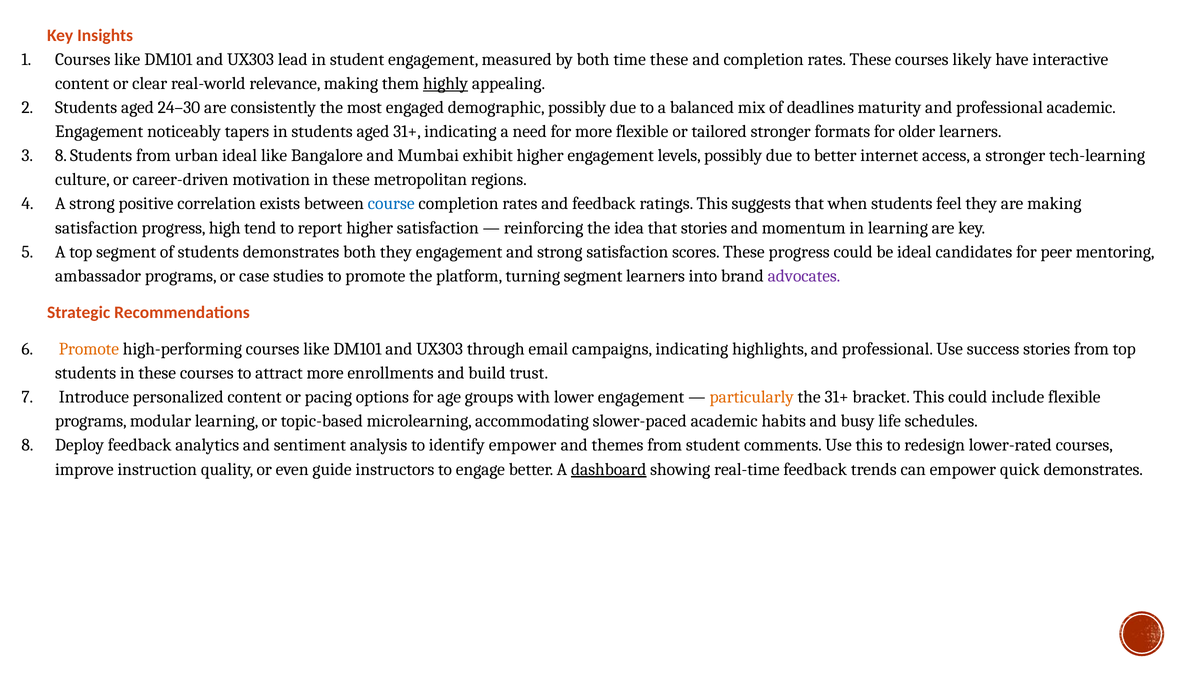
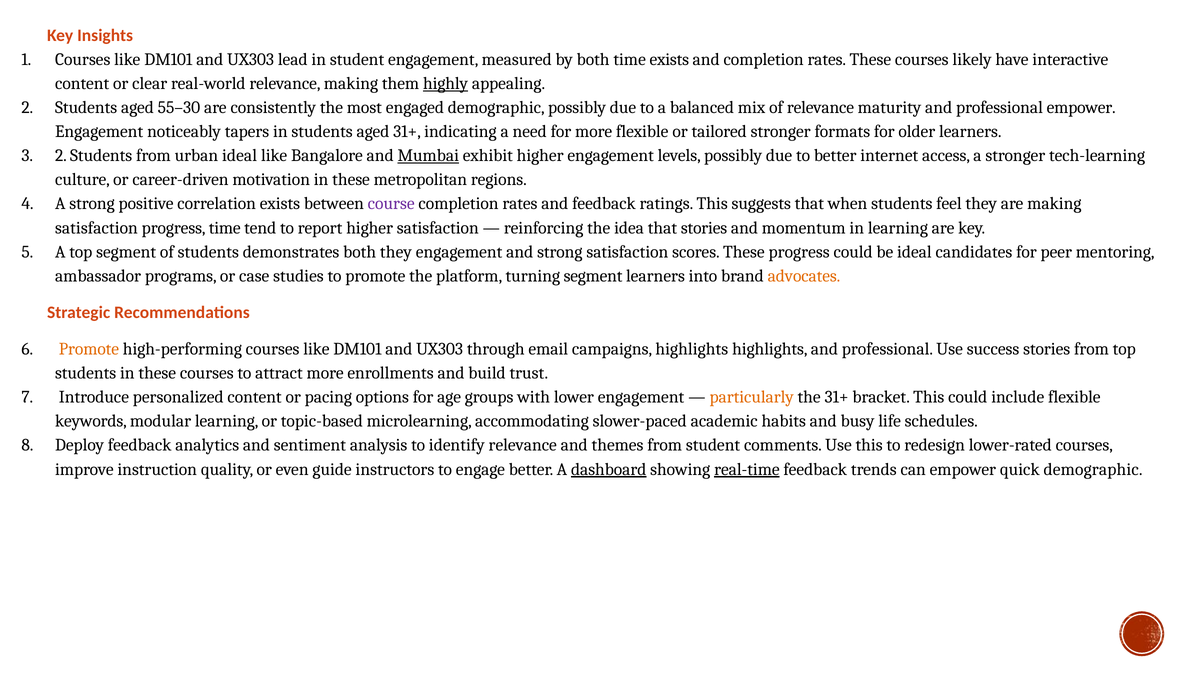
time these: these -> exists (669, 59)
24–30: 24–30 -> 55–30 (179, 108)
of deadlines: deadlines -> relevance (820, 108)
professional academic: academic -> empower (1081, 108)
3 8: 8 -> 2 (61, 156)
Mumbai underline: none -> present (428, 156)
course colour: blue -> purple (391, 204)
progress high: high -> time (225, 228)
advocates colour: purple -> orange (804, 276)
campaigns indicating: indicating -> highlights (692, 349)
programs: programs -> keywords (91, 421)
identify empower: empower -> relevance (523, 445)
real-time underline: none -> present (747, 469)
quick demonstrates: demonstrates -> demographic (1093, 469)
